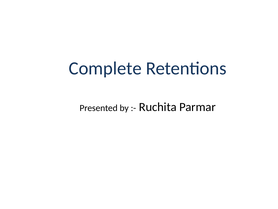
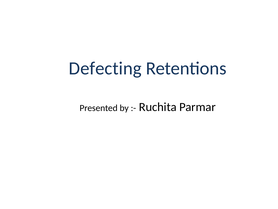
Complete: Complete -> Defecting (105, 68)
